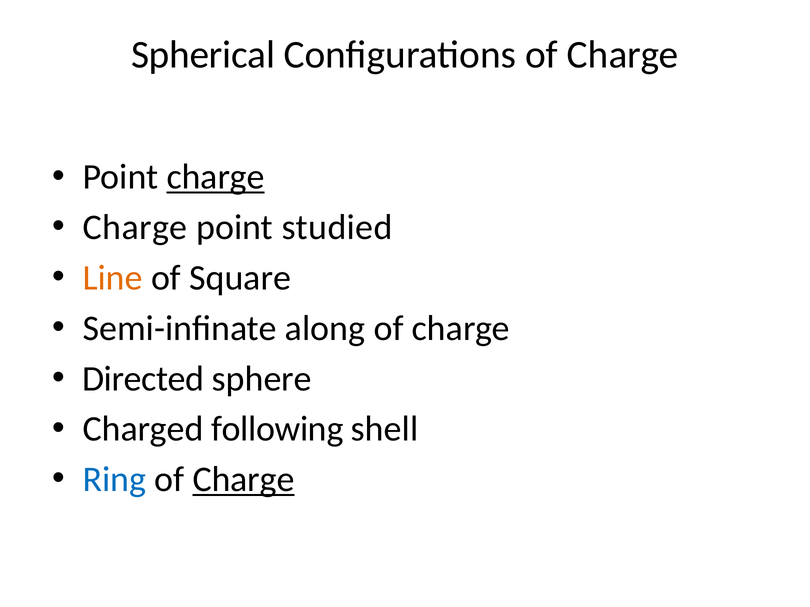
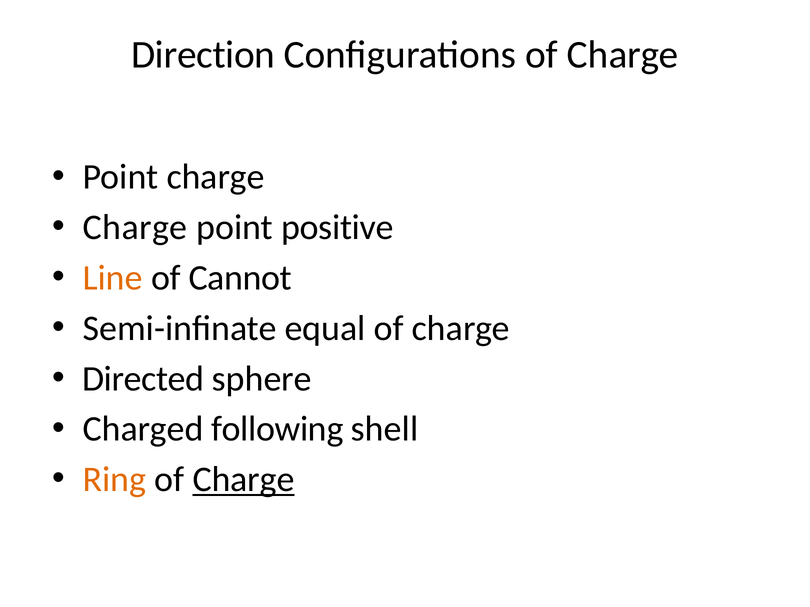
Spherical: Spherical -> Direction (203, 55)
charge underline: present -> none (216, 177)
studied: studied -> positive (337, 228)
Square: Square -> Cannot (240, 278)
along: along -> equal (325, 329)
Ring colour: blue -> orange (114, 480)
